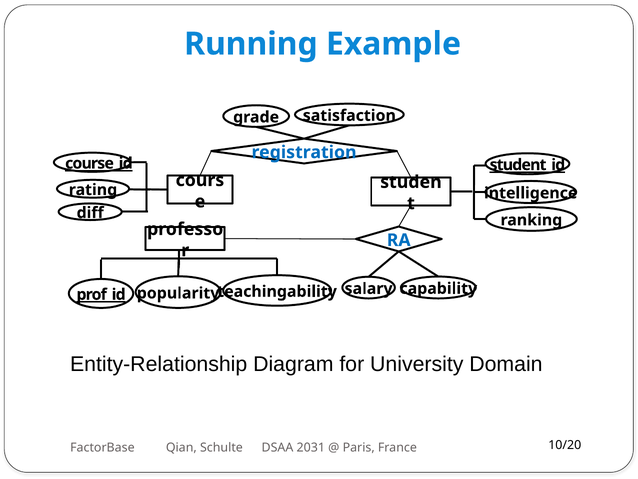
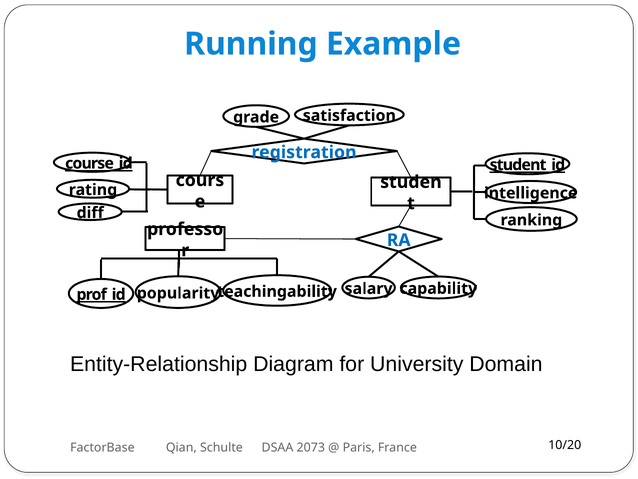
2031: 2031 -> 2073 (311, 447)
